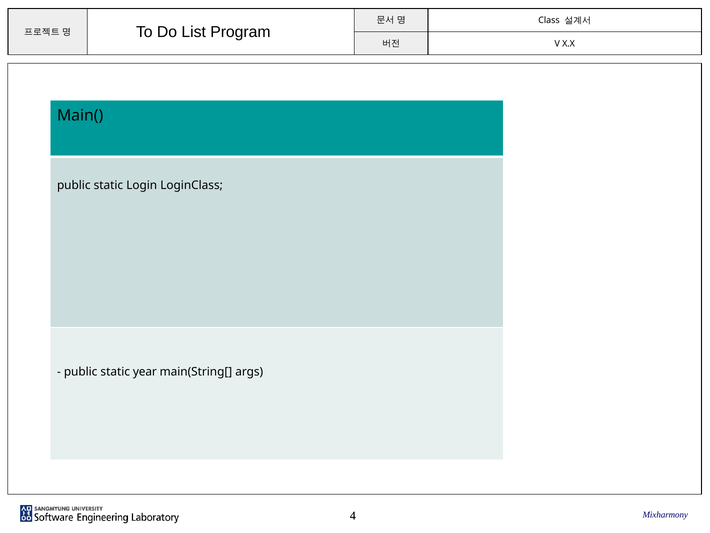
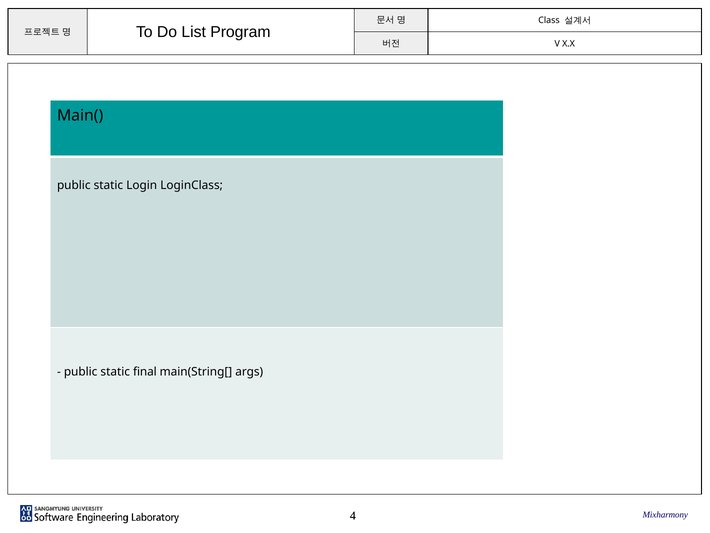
year: year -> final (145, 372)
